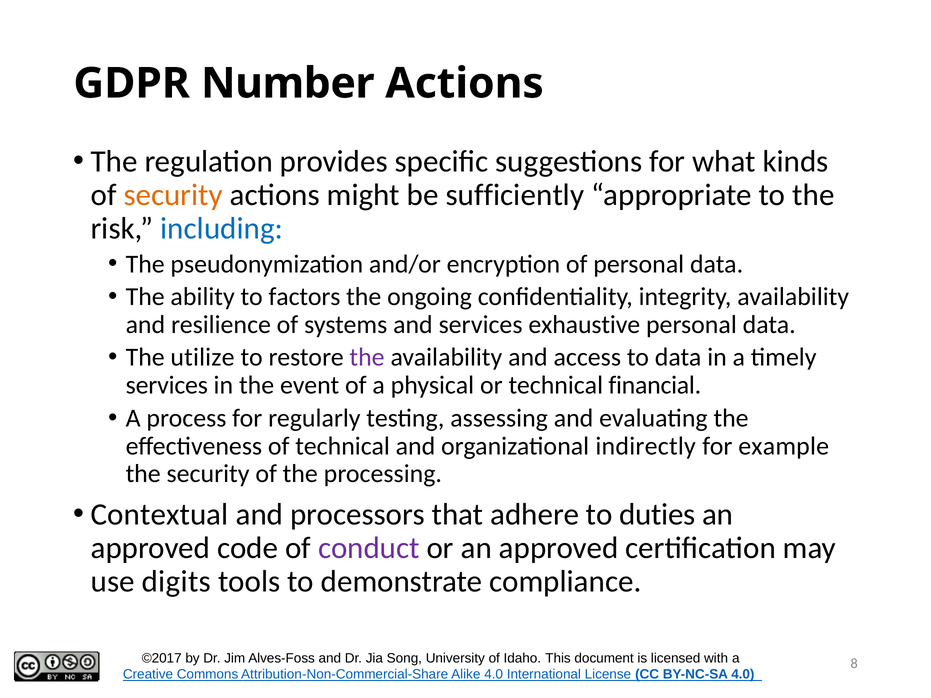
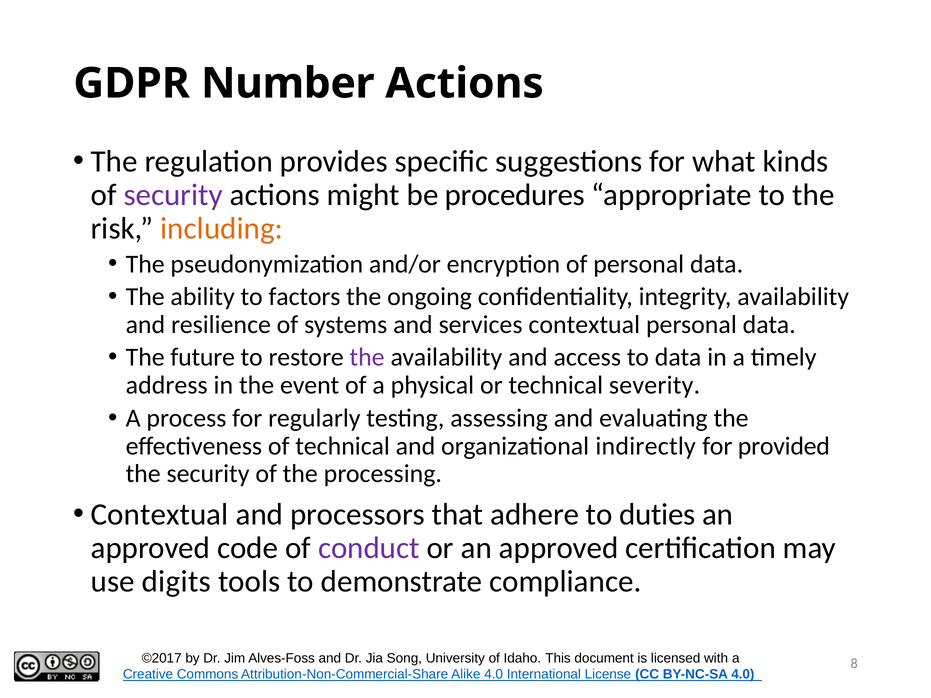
security colour: orange -> purple (173, 195)
sufficiently: sufficiently -> procedures (515, 195)
including colour: blue -> orange (222, 229)
services exhaustive: exhaustive -> contextual (584, 325)
utilize: utilize -> future (203, 358)
services: services -> address (167, 385)
financial: financial -> severity (655, 385)
example: example -> provided (784, 446)
